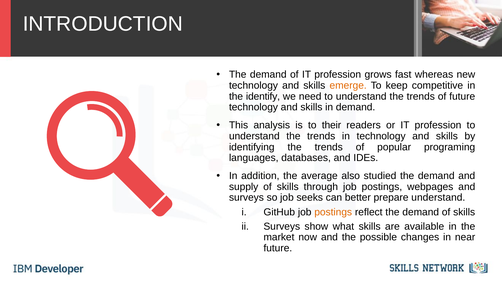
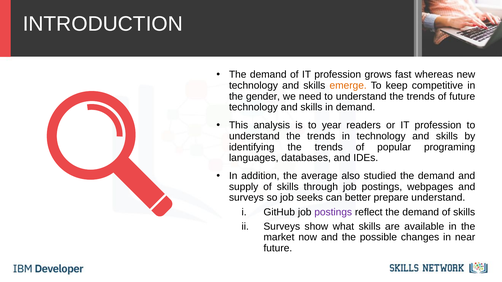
identify: identify -> gender (263, 97)
their: their -> year (332, 125)
postings colour: orange -> purple (333, 212)
